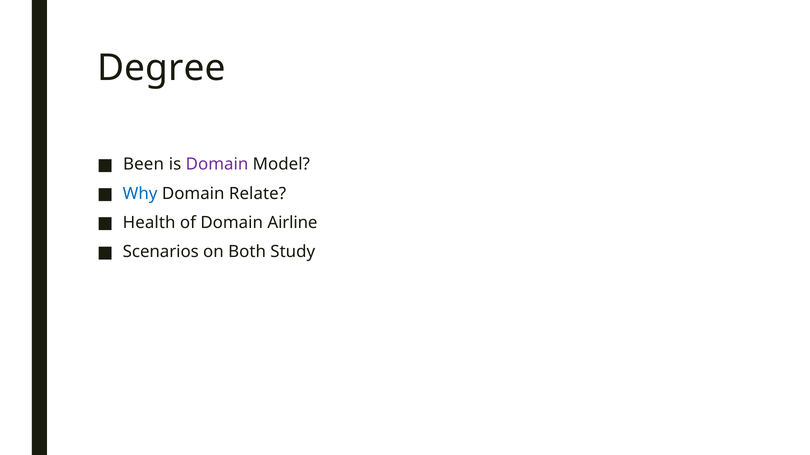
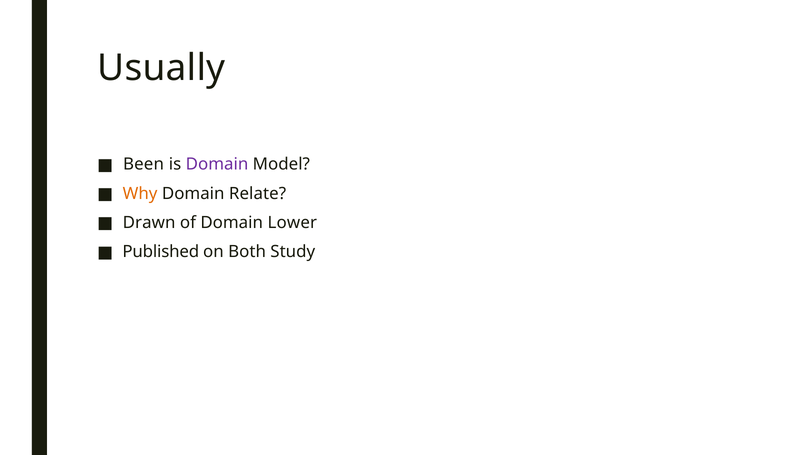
Degree: Degree -> Usually (161, 68)
Why colour: blue -> orange (140, 194)
Health: Health -> Drawn (149, 223)
Airline: Airline -> Lower (292, 223)
Scenarios: Scenarios -> Published (161, 252)
